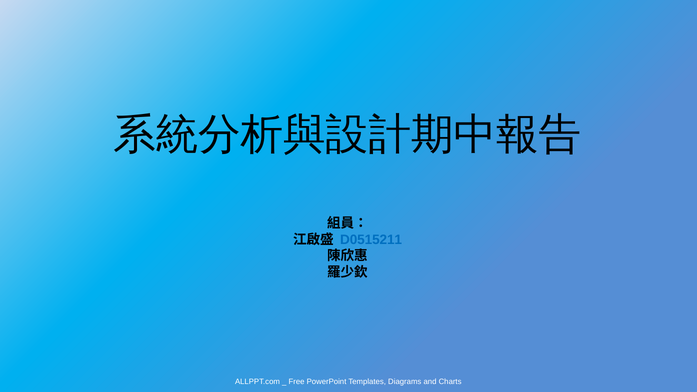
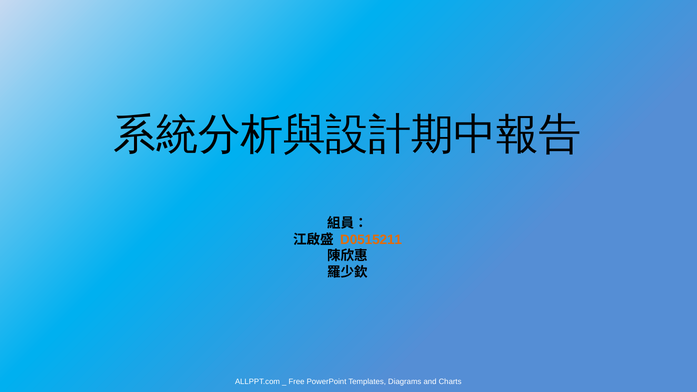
D0515211 colour: blue -> orange (371, 240)
